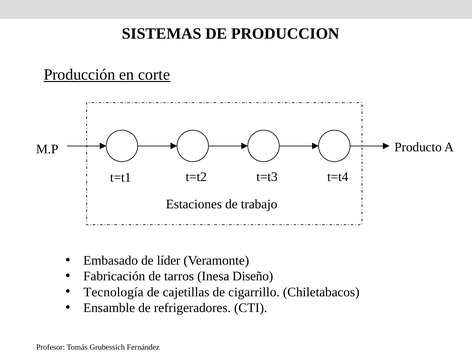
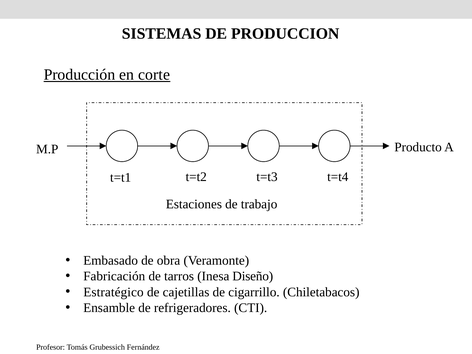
líder: líder -> obra (169, 261)
Tecnología: Tecnología -> Estratégico (113, 292)
